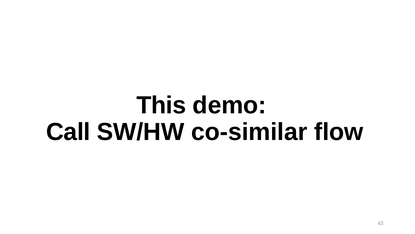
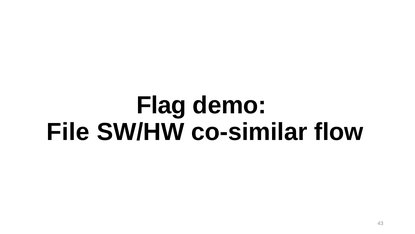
This: This -> Flag (161, 105)
Call: Call -> File (68, 132)
